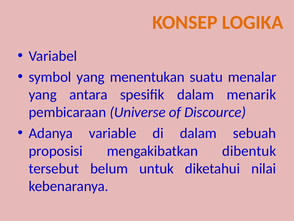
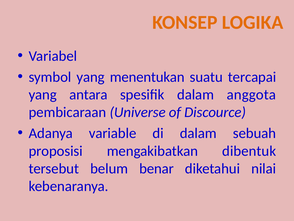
menalar: menalar -> tercapai (252, 77)
menarik: menarik -> anggota (251, 94)
untuk: untuk -> benar (157, 168)
